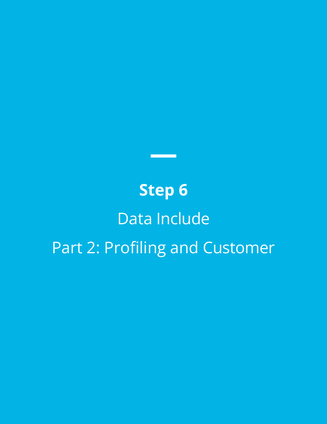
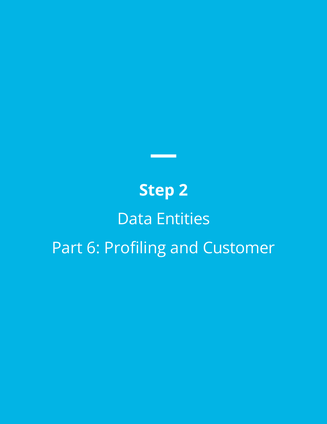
6: 6 -> 2 (183, 190)
Include: Include -> Entities (183, 219)
2: 2 -> 6 (93, 248)
